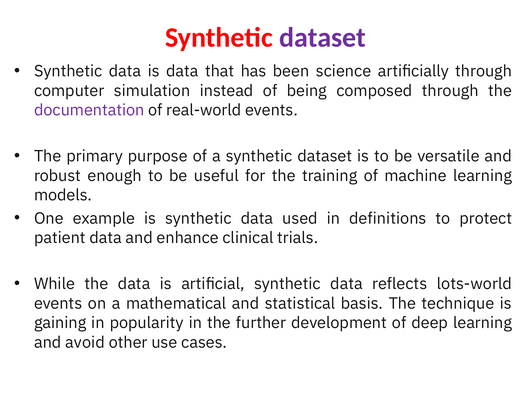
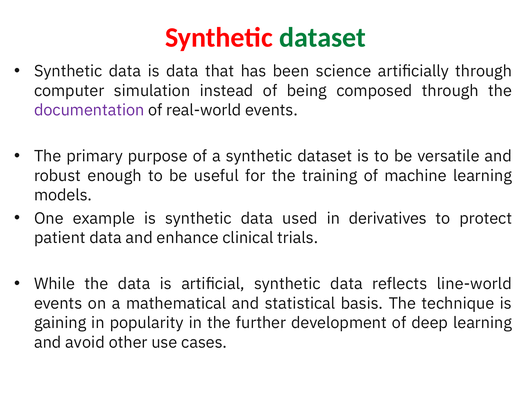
dataset colour: purple -> green (322, 37)
definitions: definitions -> derivatives (388, 218)
lots-world: lots-world -> line-world (474, 283)
